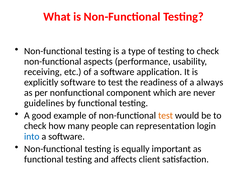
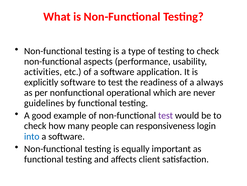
receiving: receiving -> activities (43, 72)
component: component -> operational (129, 92)
test colour: orange -> purple (166, 115)
representation: representation -> responsiveness (165, 126)
